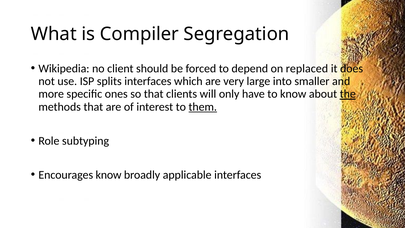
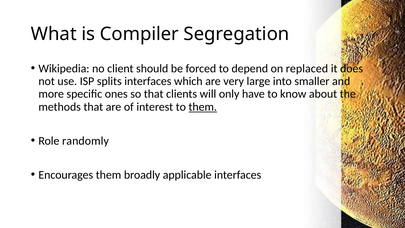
the underline: present -> none (348, 94)
subtyping: subtyping -> randomly (86, 141)
Encourages know: know -> them (109, 175)
